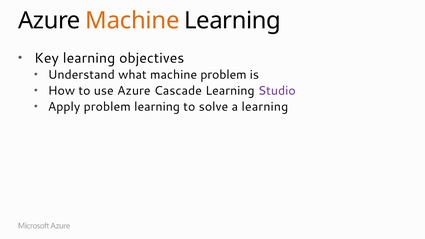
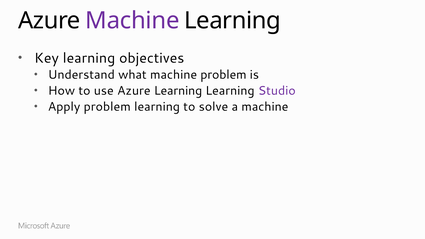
Machine colour: orange -> purple (132, 21)
Azure Cascade: Cascade -> Learning (178, 91)
a learning: learning -> machine (265, 107)
